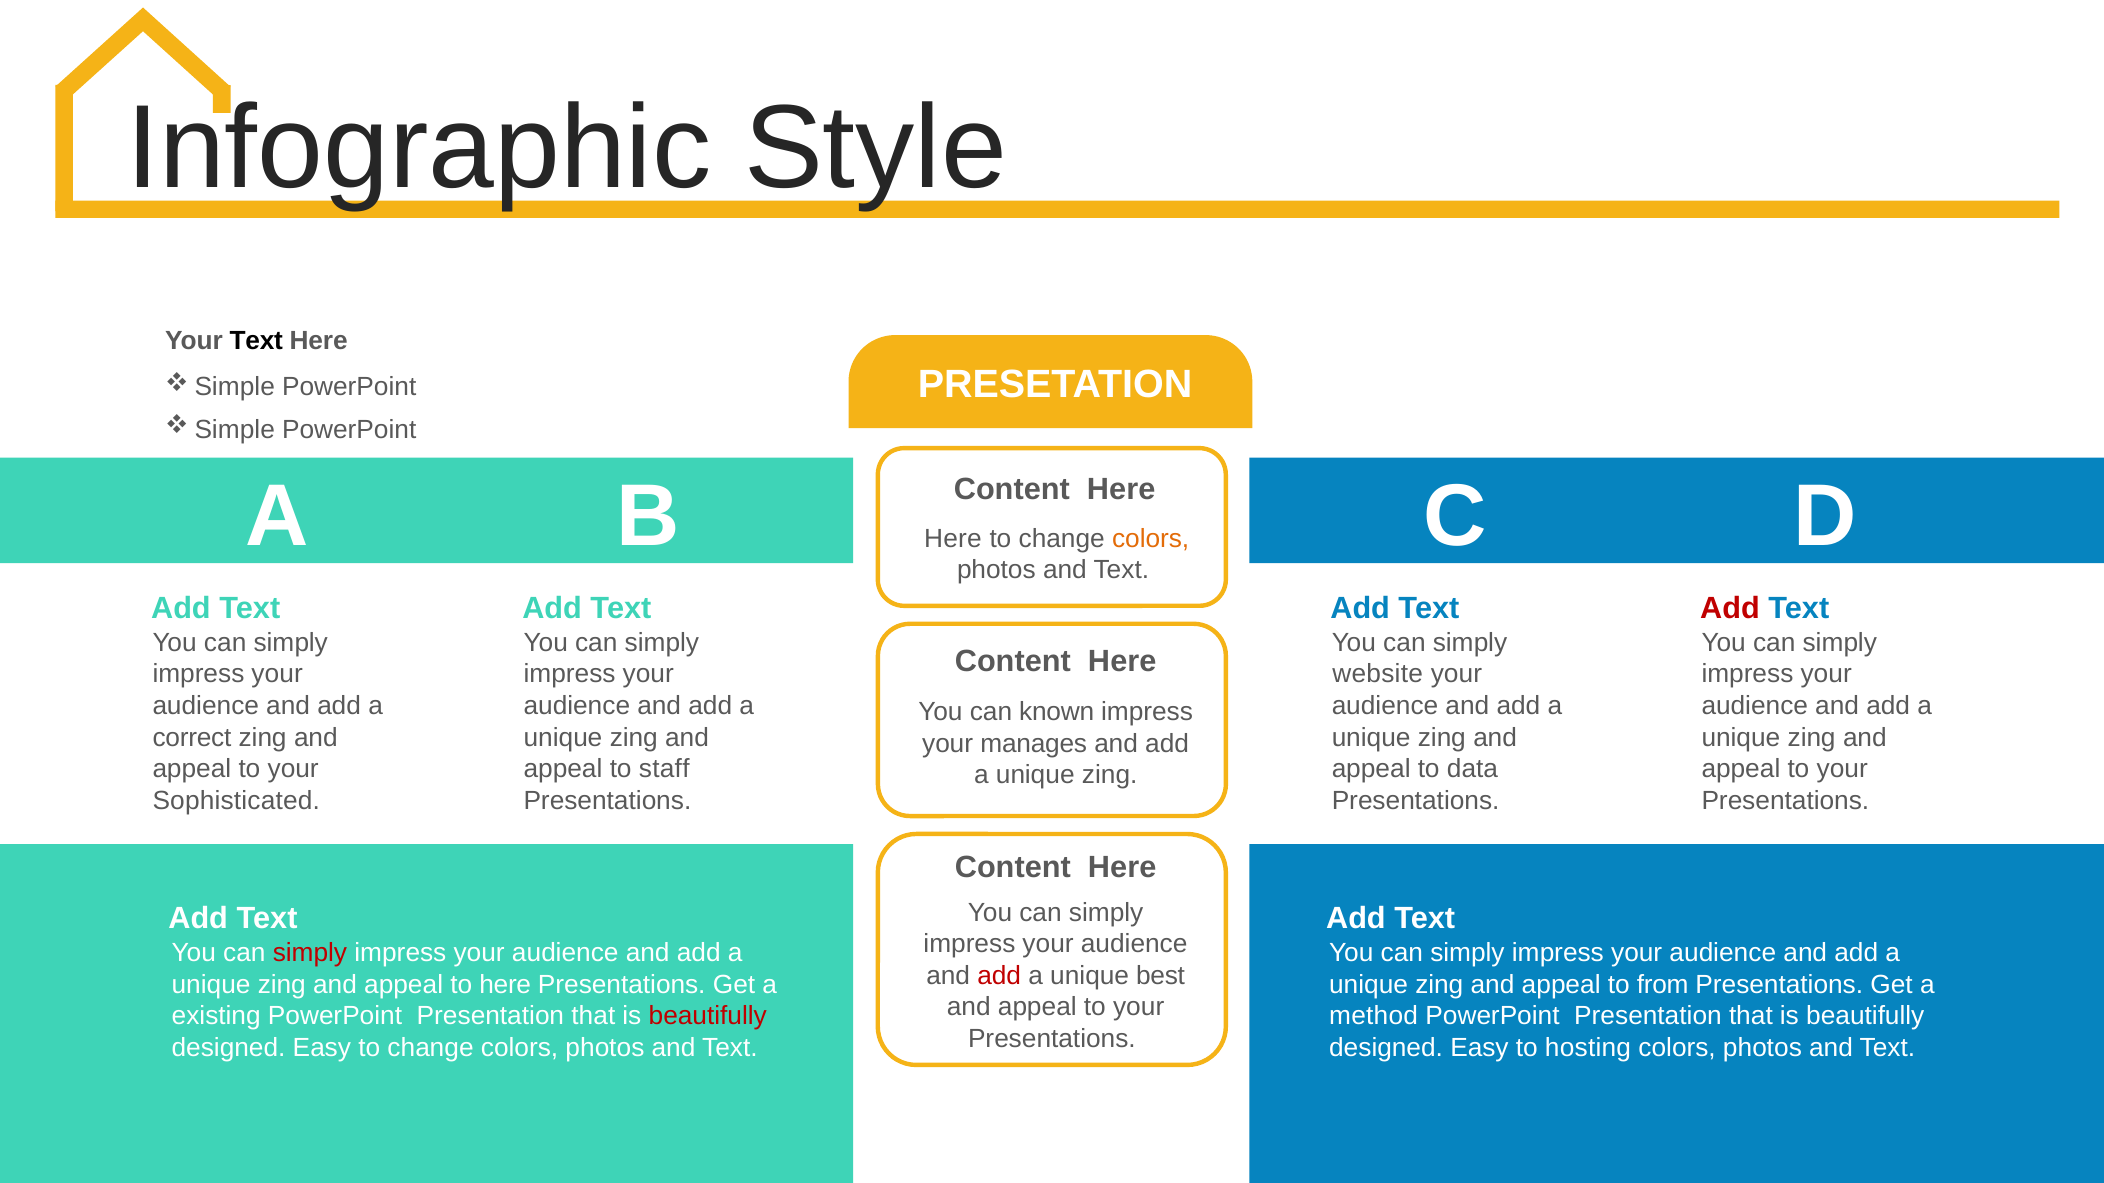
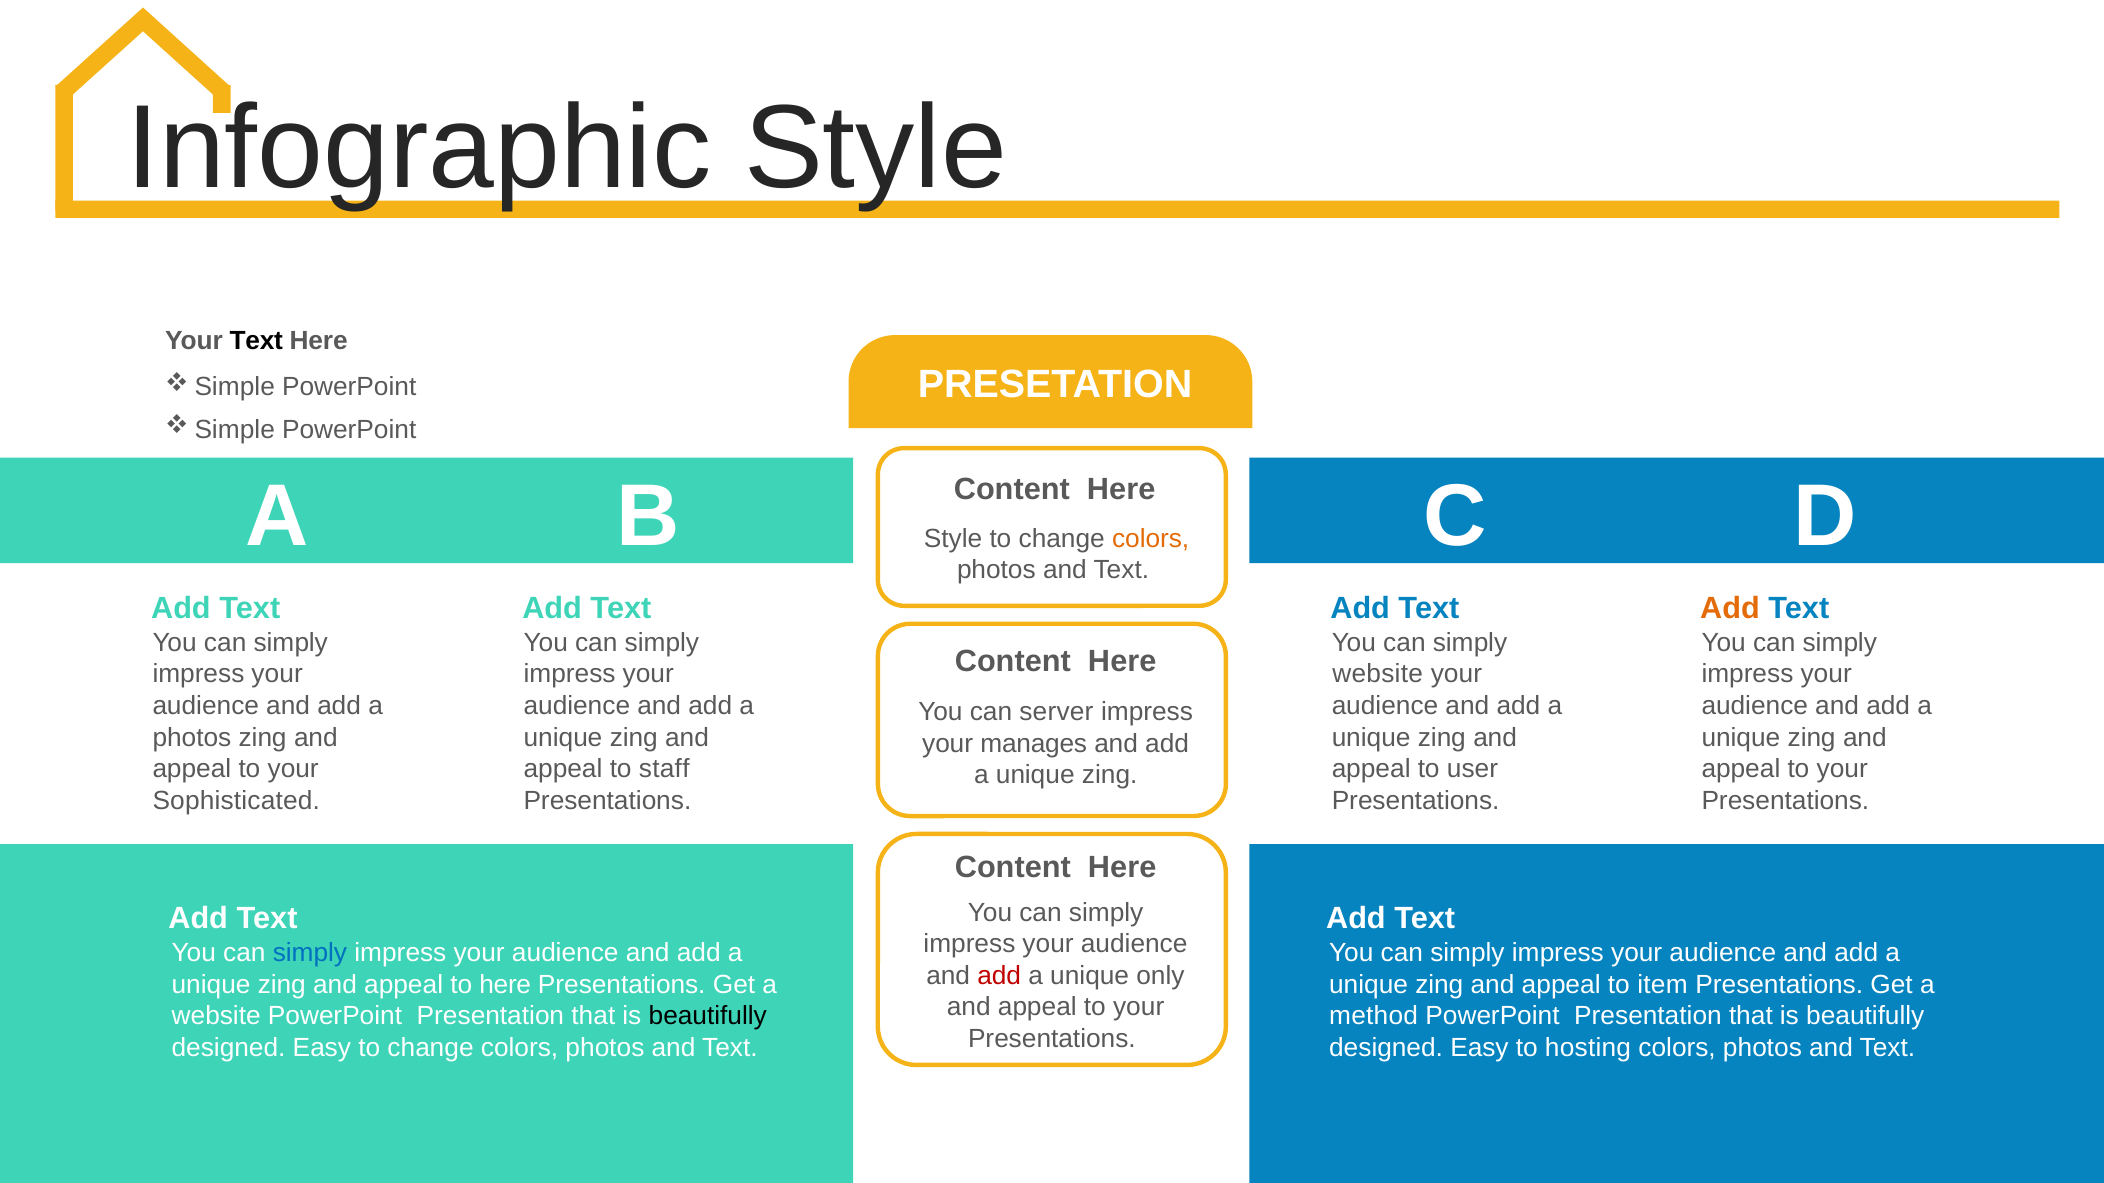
Here: Here -> Style (953, 539)
Add colour: red -> orange (1730, 609)
known: known -> server (1056, 712)
correct: correct -> photos (192, 738)
data: data -> user (1472, 769)
simply colour: red -> blue (310, 953)
best: best -> only (1160, 976)
from: from -> item (1662, 985)
existing: existing -> website (216, 1017)
beautifully colour: red -> black (708, 1017)
